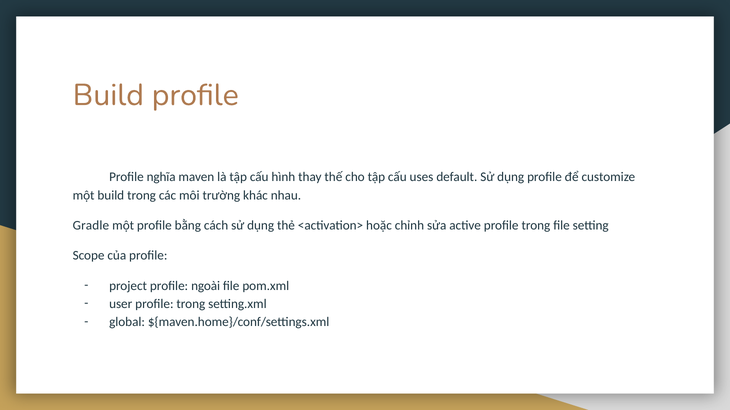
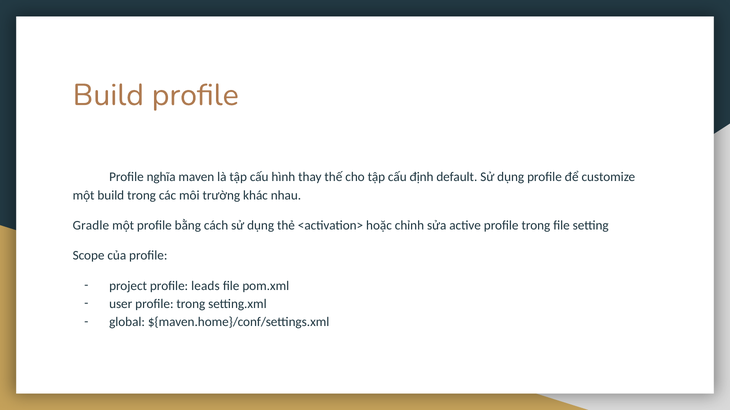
uses: uses -> định (422, 177)
ngoài: ngoài -> leads (205, 286)
